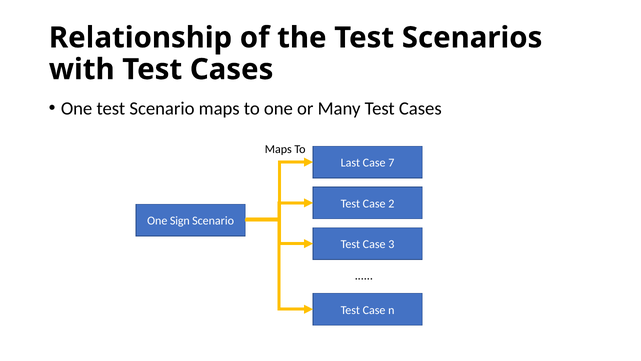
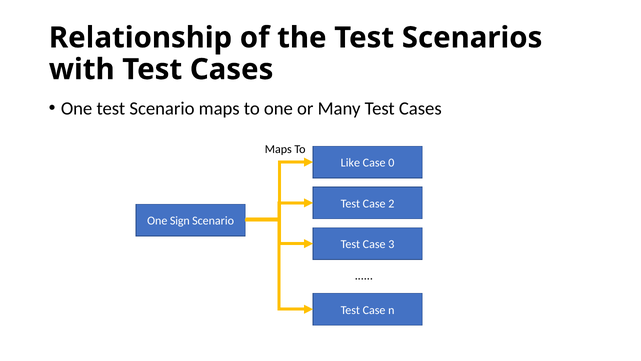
Last: Last -> Like (350, 163)
7: 7 -> 0 (391, 163)
